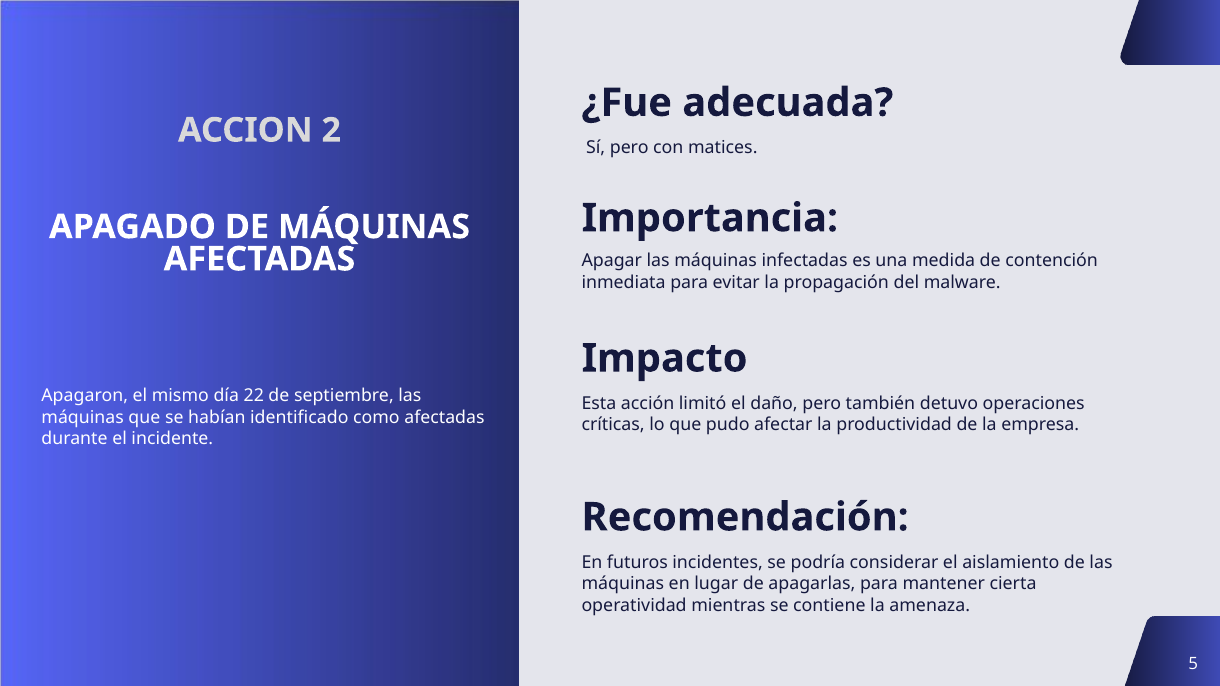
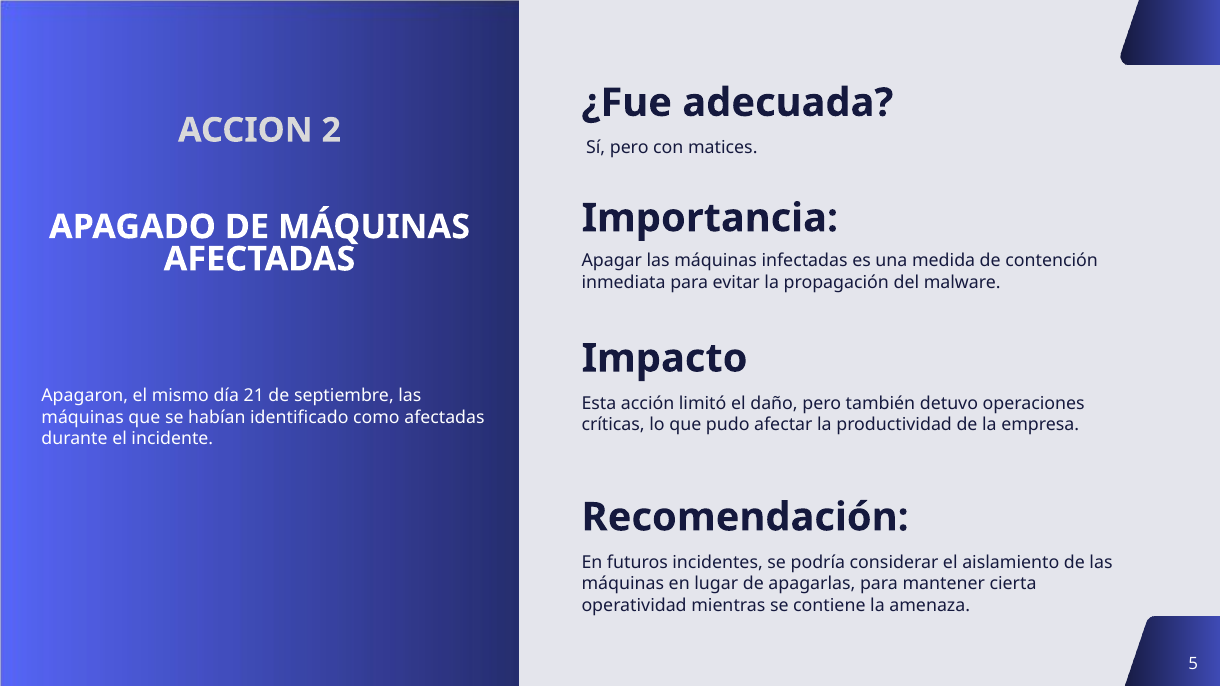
22: 22 -> 21 (254, 396)
